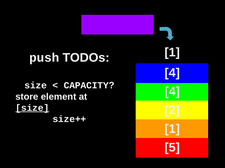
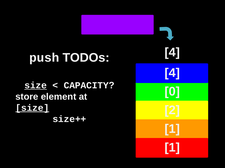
1: 1 -> 4 (172, 52)
size underline: none -> present (36, 86)
4: 4 -> 0 (172, 92)
5: 5 -> 1 (172, 148)
